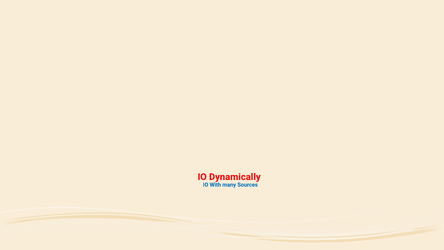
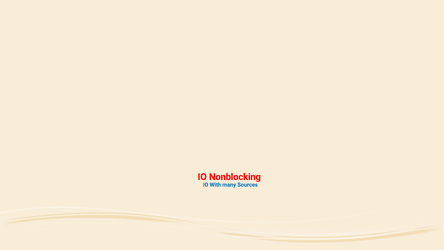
Dynamically: Dynamically -> Nonblocking (235, 177)
